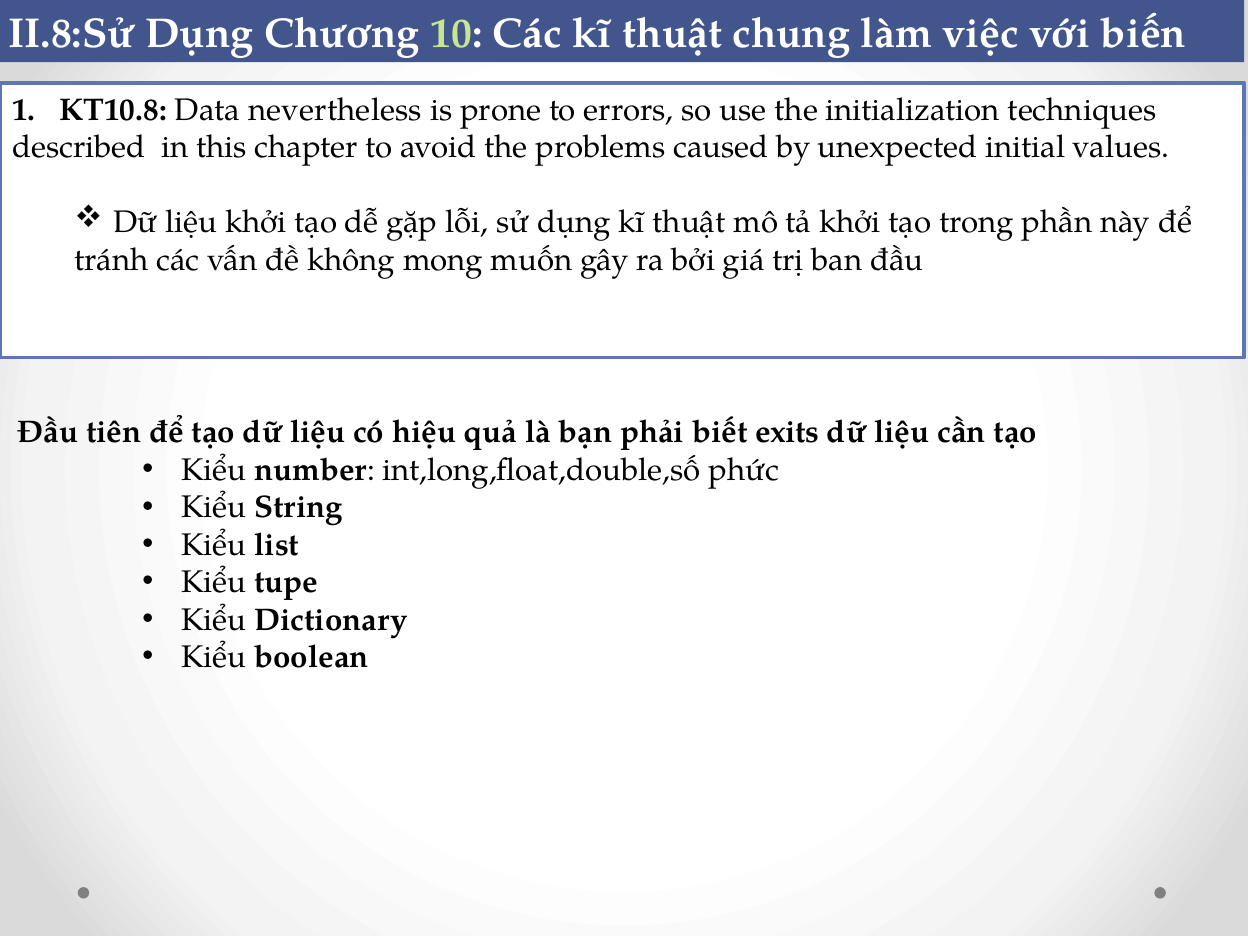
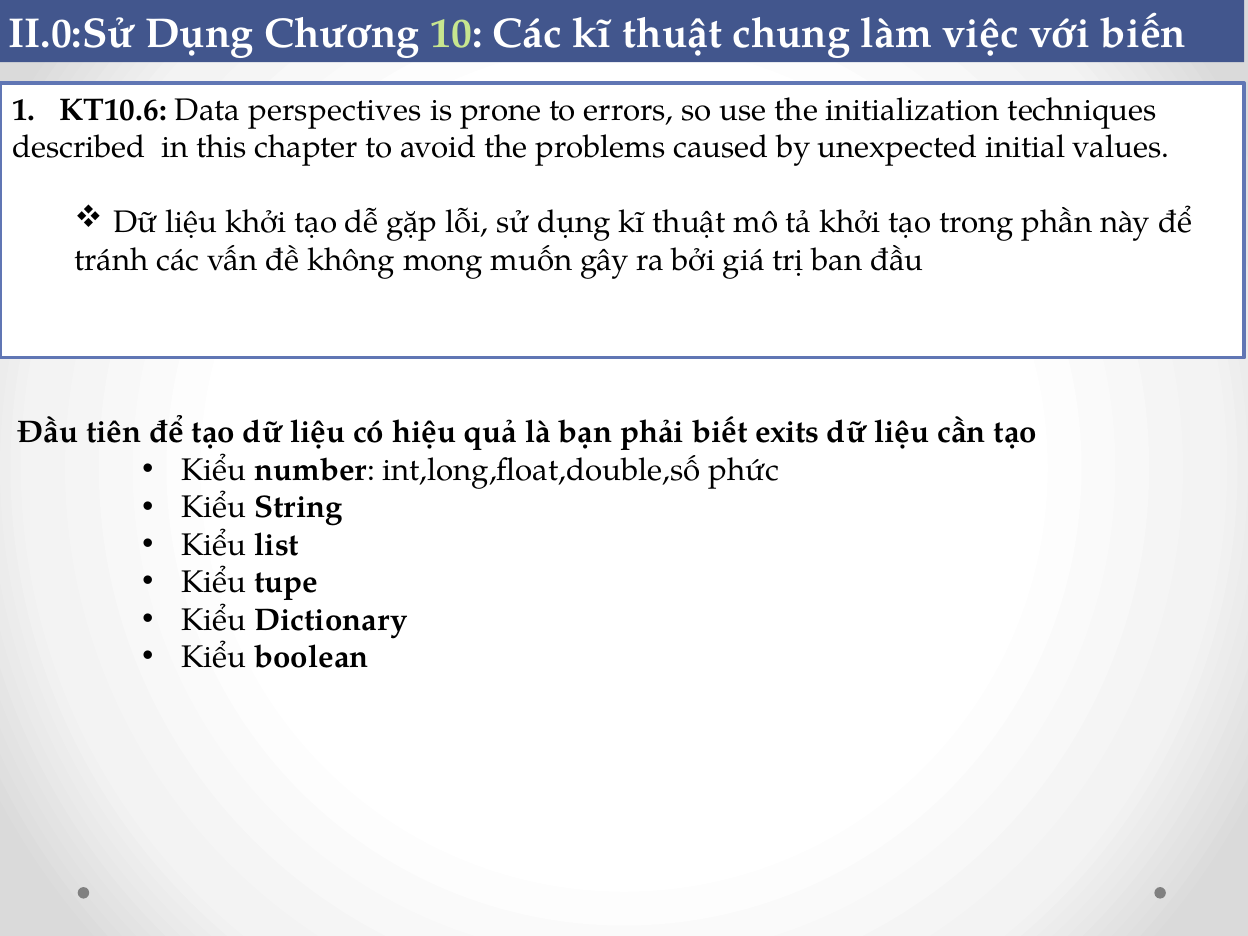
II.8:Sử: II.8:Sử -> II.0:Sử (72, 34)
KT10.8: KT10.8 -> KT10.6 (113, 110)
nevertheless: nevertheless -> perspectives (335, 110)
